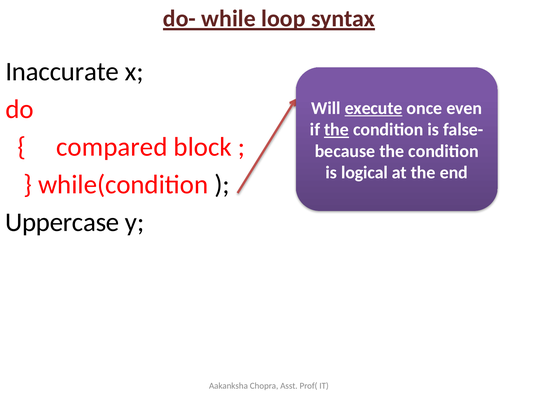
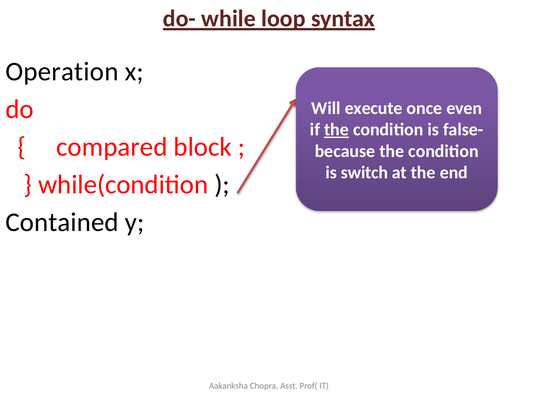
Inaccurate: Inaccurate -> Operation (62, 72)
execute underline: present -> none (374, 108)
logical: logical -> switch (365, 173)
Uppercase: Uppercase -> Contained (62, 222)
